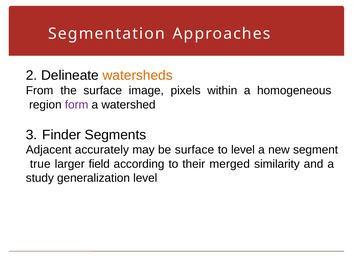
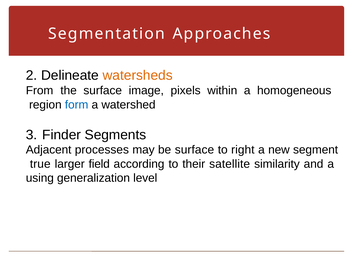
form colour: purple -> blue (77, 105)
accurately: accurately -> processes (102, 150)
to level: level -> right (243, 150)
merged: merged -> satellite (230, 164)
study: study -> using (40, 179)
